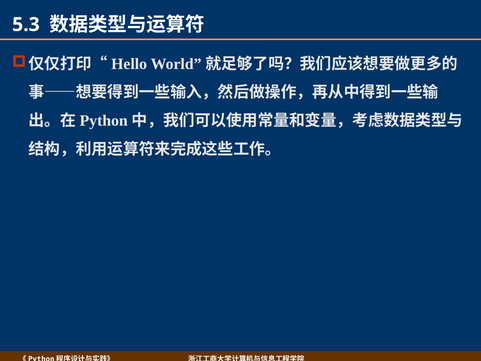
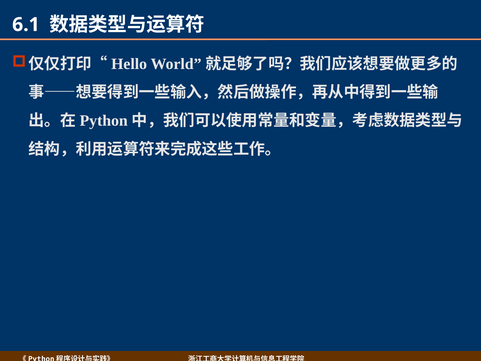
5.3: 5.3 -> 6.1 (26, 25)
